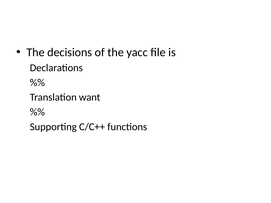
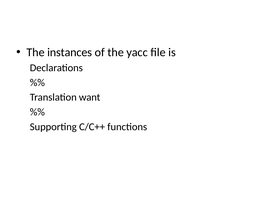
decisions: decisions -> instances (70, 52)
